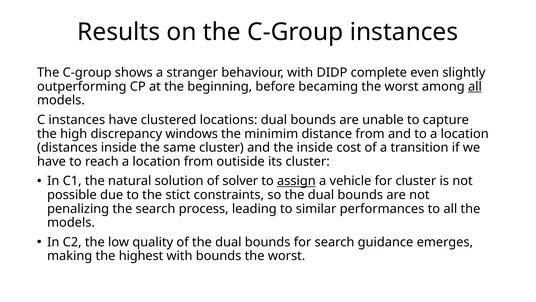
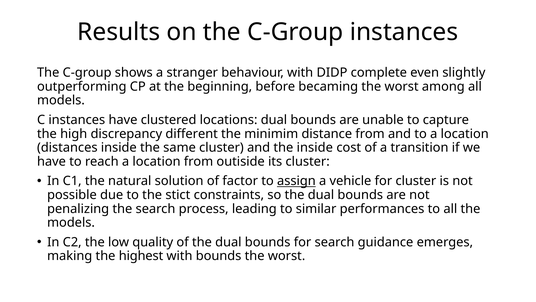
all underline: present -> none (475, 86)
windows: windows -> different (192, 134)
solver: solver -> factor (240, 181)
